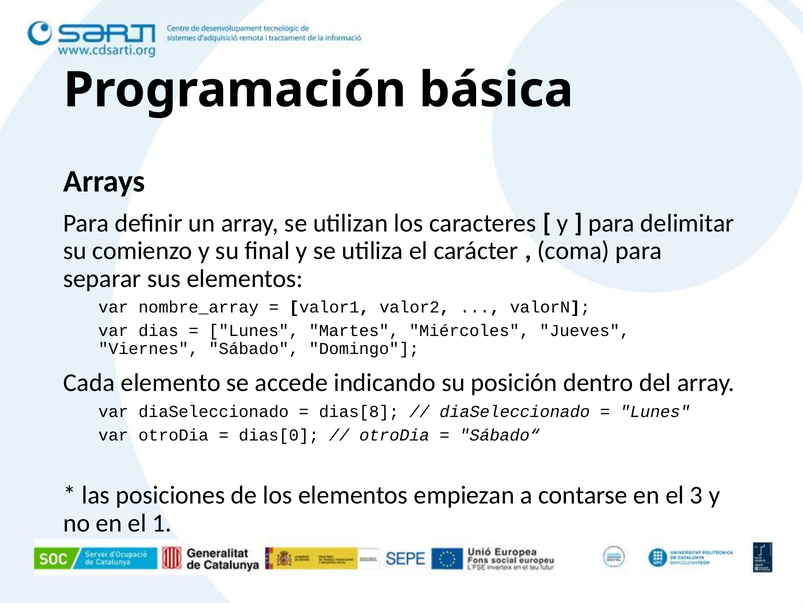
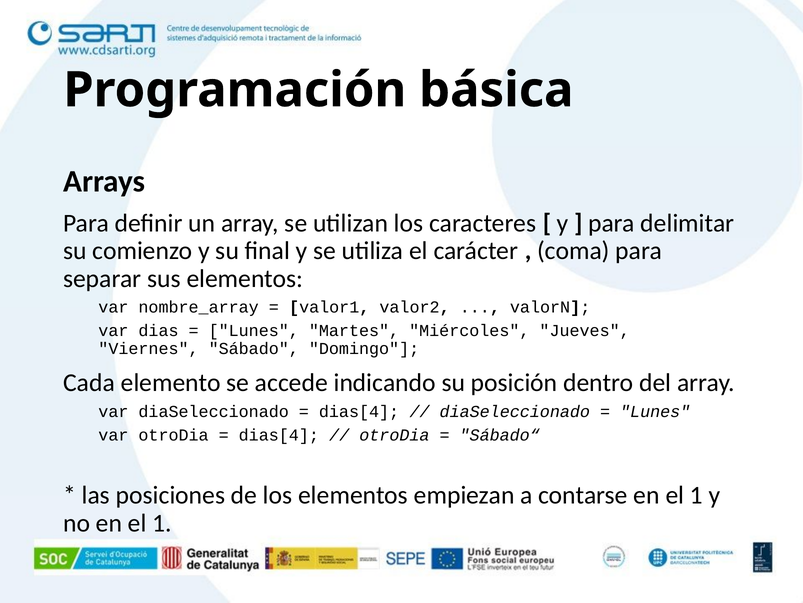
dias[8: dias[8 -> dias[4 (359, 411)
dias[0: dias[0 -> dias[4 (279, 435)
contarse en el 3: 3 -> 1 (696, 495)
